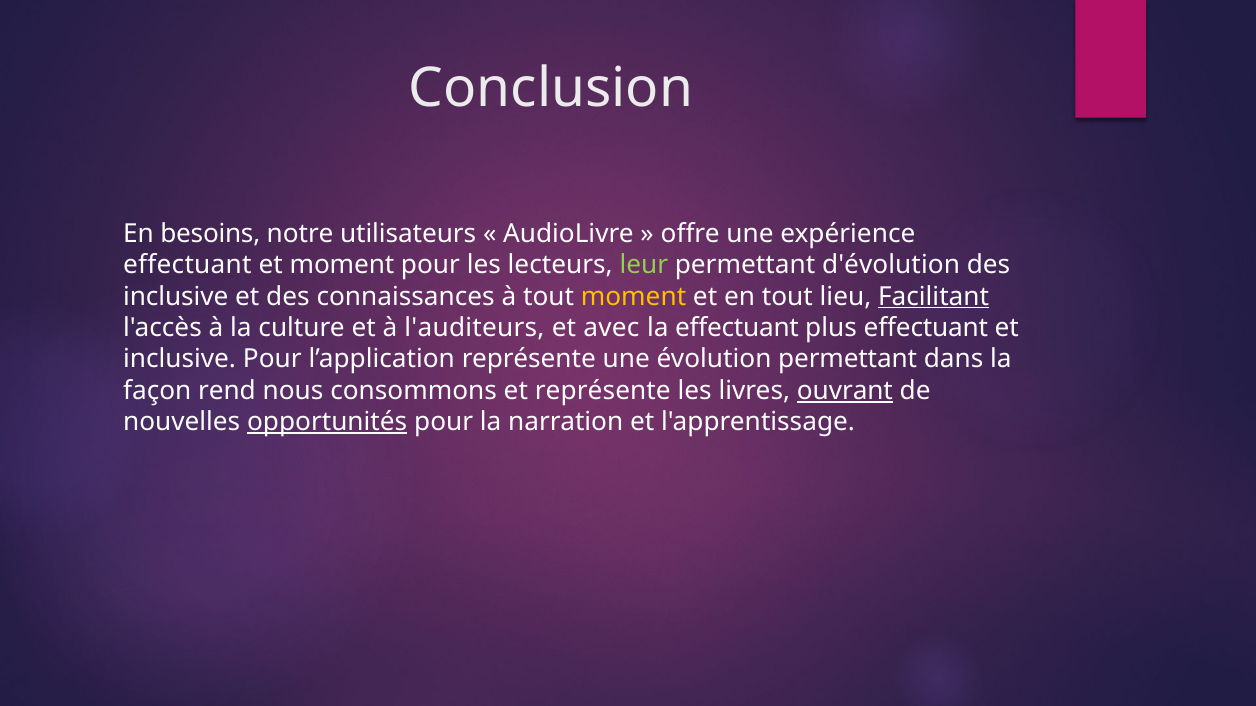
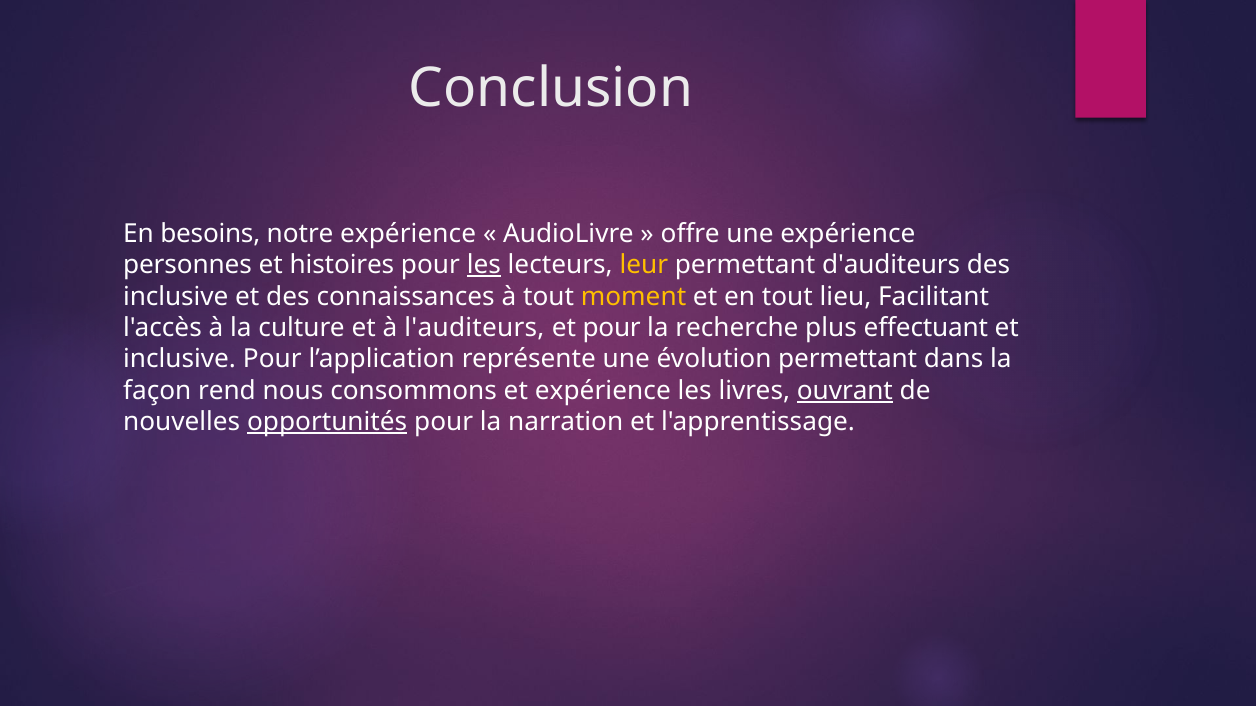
notre utilisateurs: utilisateurs -> expérience (408, 234)
effectuant: effectuant -> personnes (187, 265)
et moment: moment -> histoires (342, 265)
les underline: none -> present (484, 265)
leur colour: light green -> yellow (644, 265)
d'évolution: d'évolution -> d'auditeurs (891, 265)
Facilitant underline: present -> none (934, 297)
et avec: avec -> pour (612, 328)
la effectuant: effectuant -> recherche (737, 328)
et représente: représente -> expérience (603, 391)
